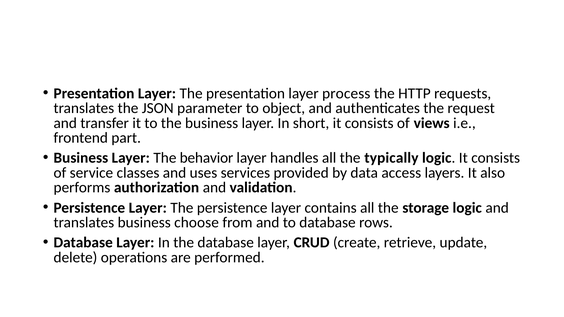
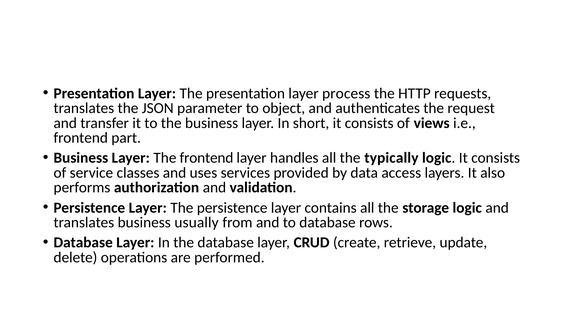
The behavior: behavior -> frontend (207, 158)
choose: choose -> usually (197, 223)
